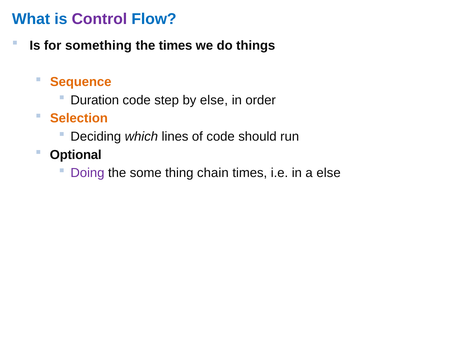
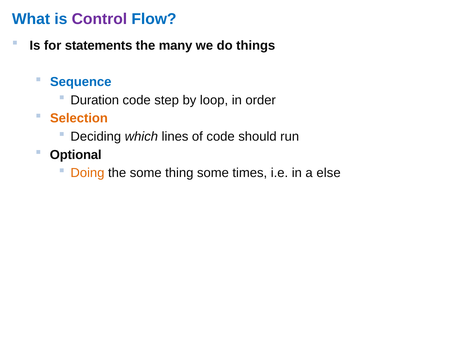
something: something -> statements (99, 45)
the times: times -> many (176, 45)
Sequence colour: orange -> blue (81, 82)
by else: else -> loop (214, 100)
Doing colour: purple -> orange (87, 173)
thing chain: chain -> some (213, 173)
